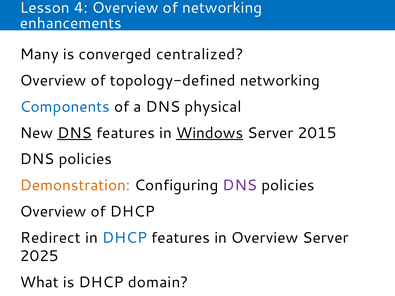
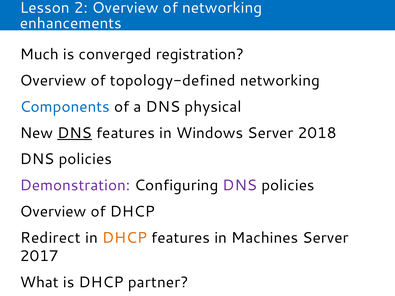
4: 4 -> 2 (81, 8)
Many: Many -> Much (39, 54)
centralized: centralized -> registration (200, 54)
Windows underline: present -> none (210, 133)
2015: 2015 -> 2018 (317, 133)
Demonstration colour: orange -> purple (75, 186)
DHCP colour: blue -> orange (125, 238)
in Overview: Overview -> Machines (265, 238)
2025: 2025 -> 2017 (39, 256)
domain: domain -> partner (158, 283)
